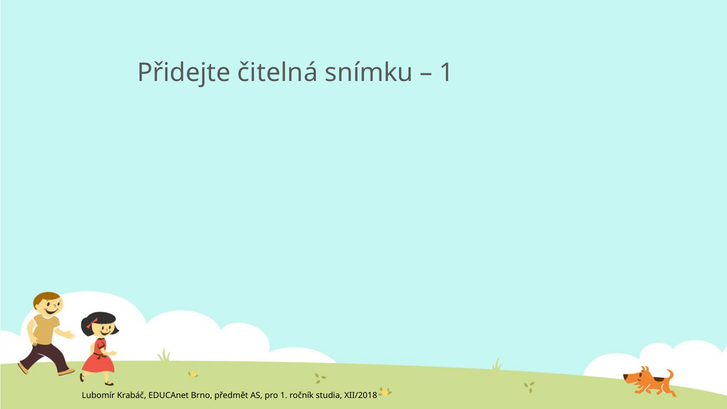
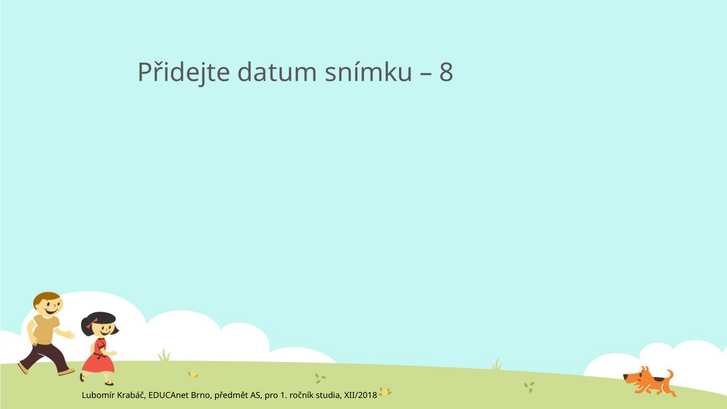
čitelná: čitelná -> datum (278, 73)
1: 1 -> 8 (447, 73)
